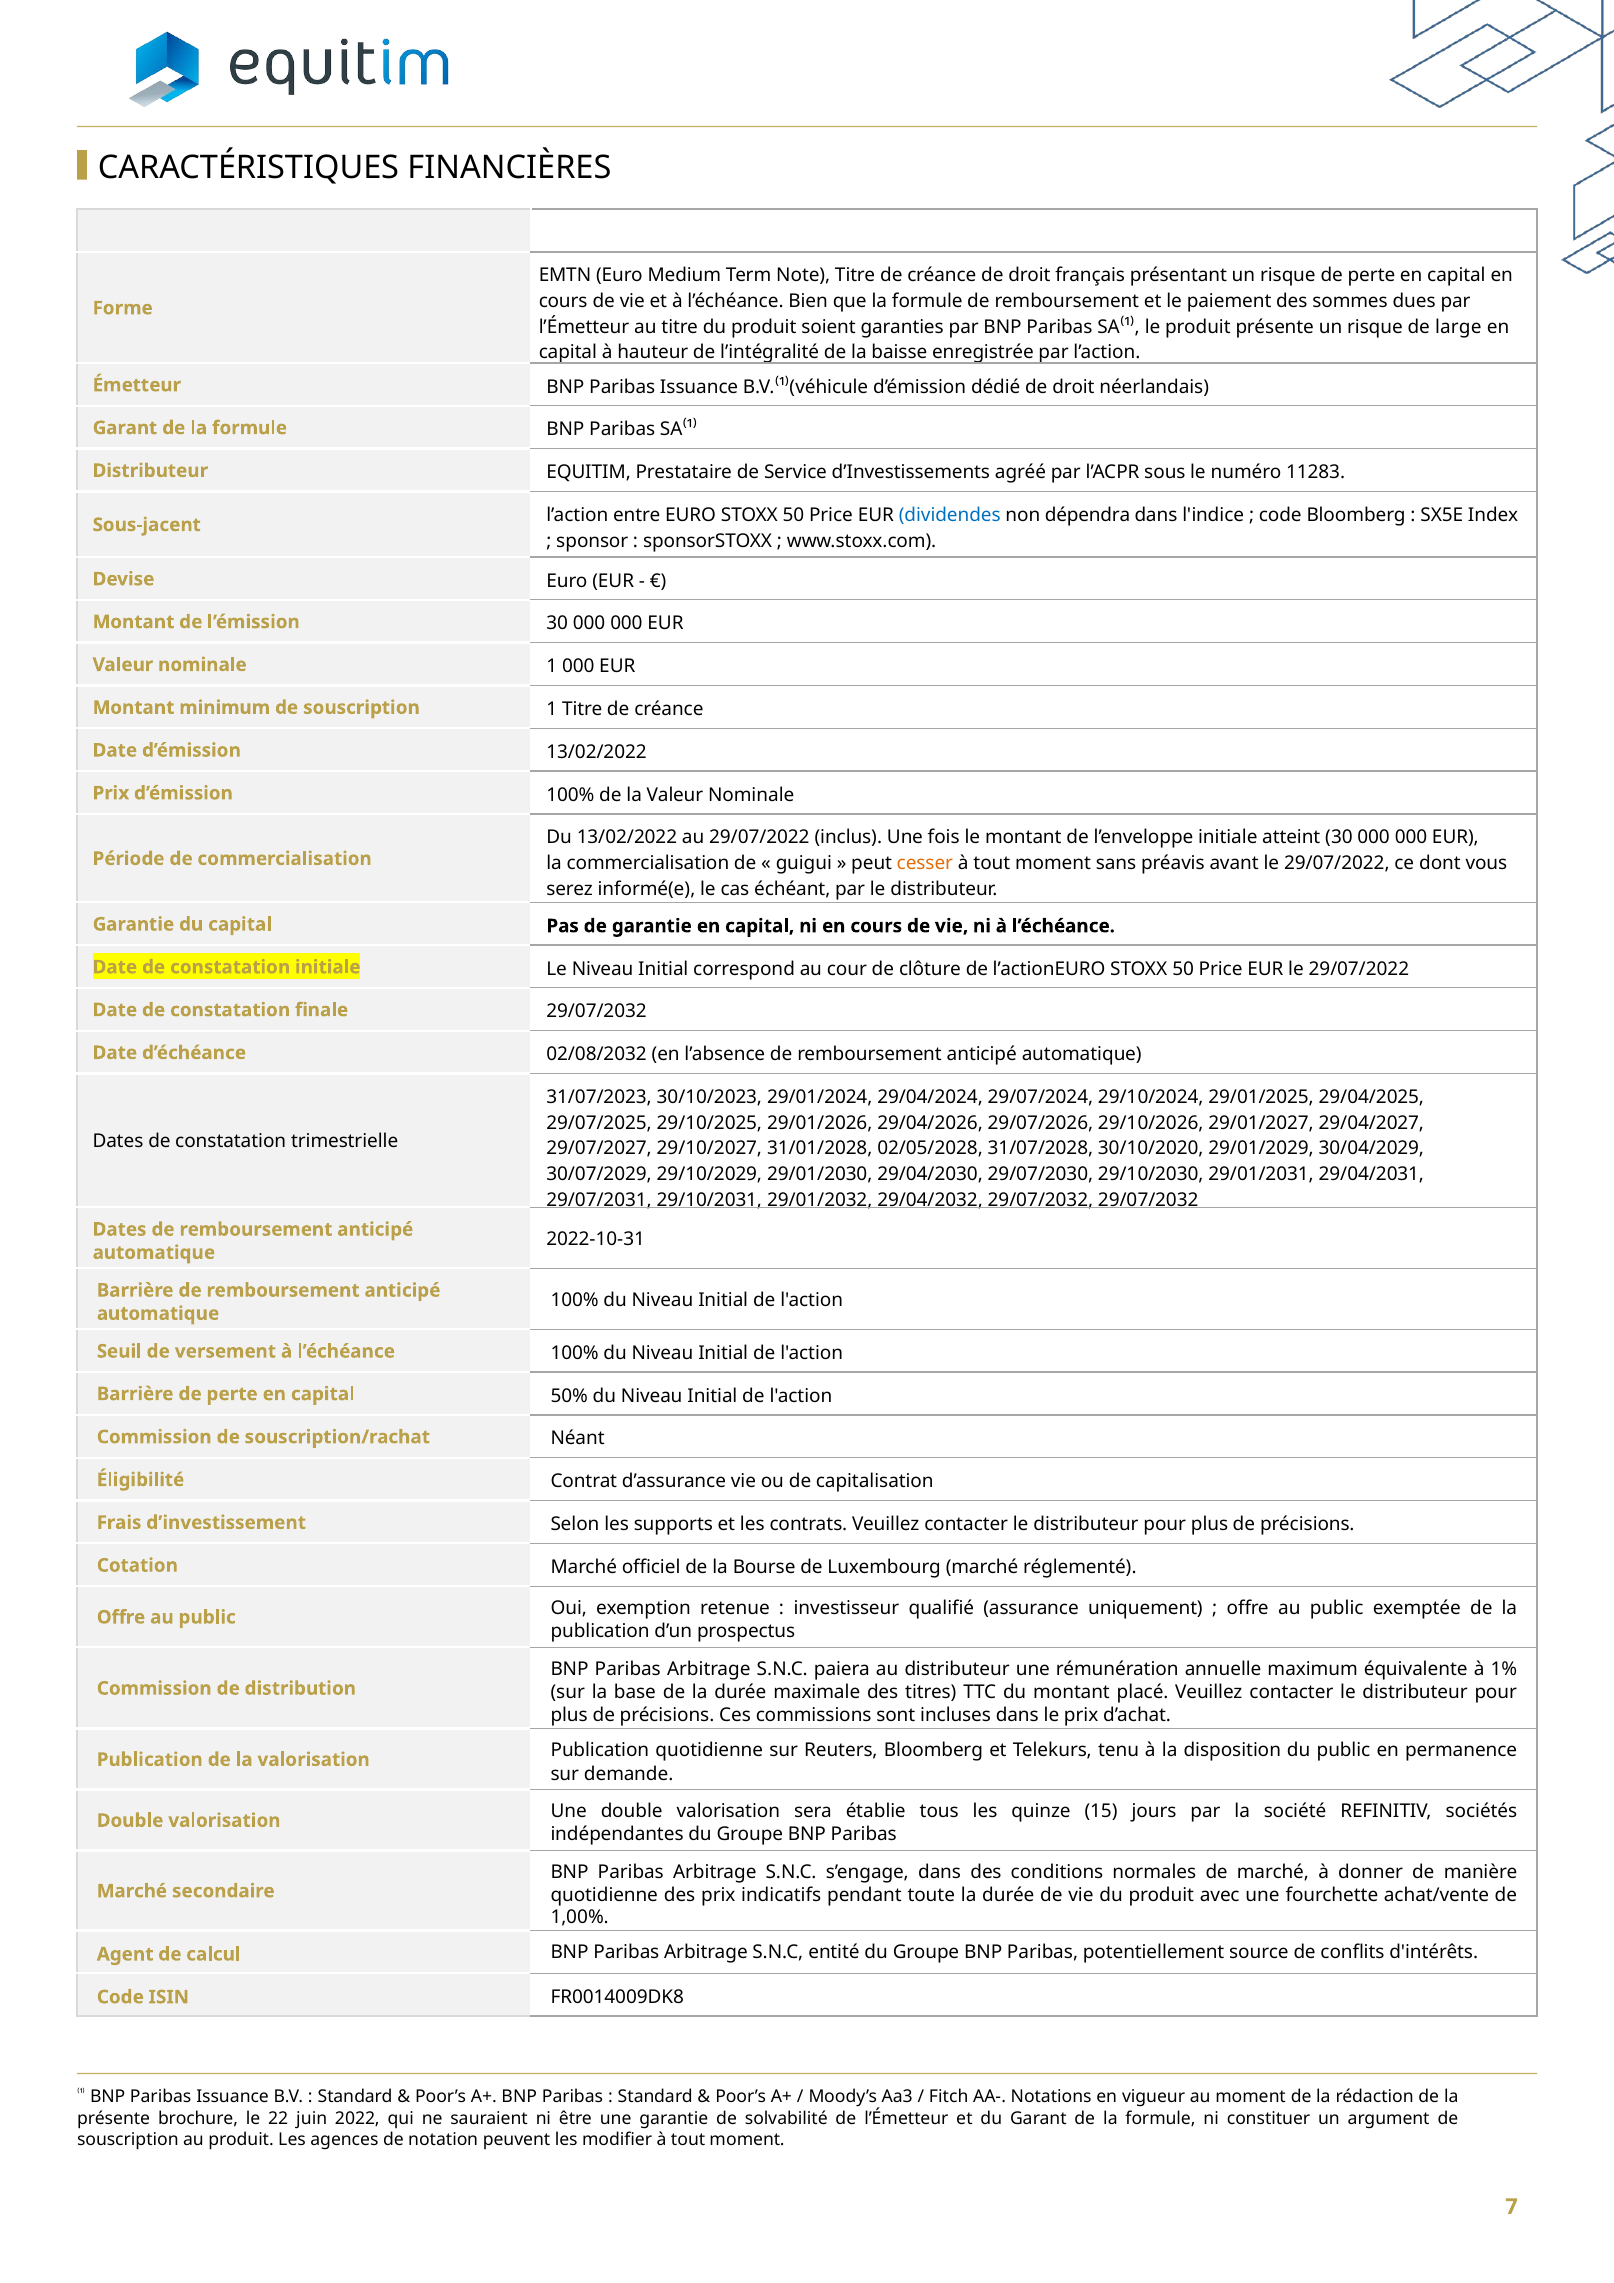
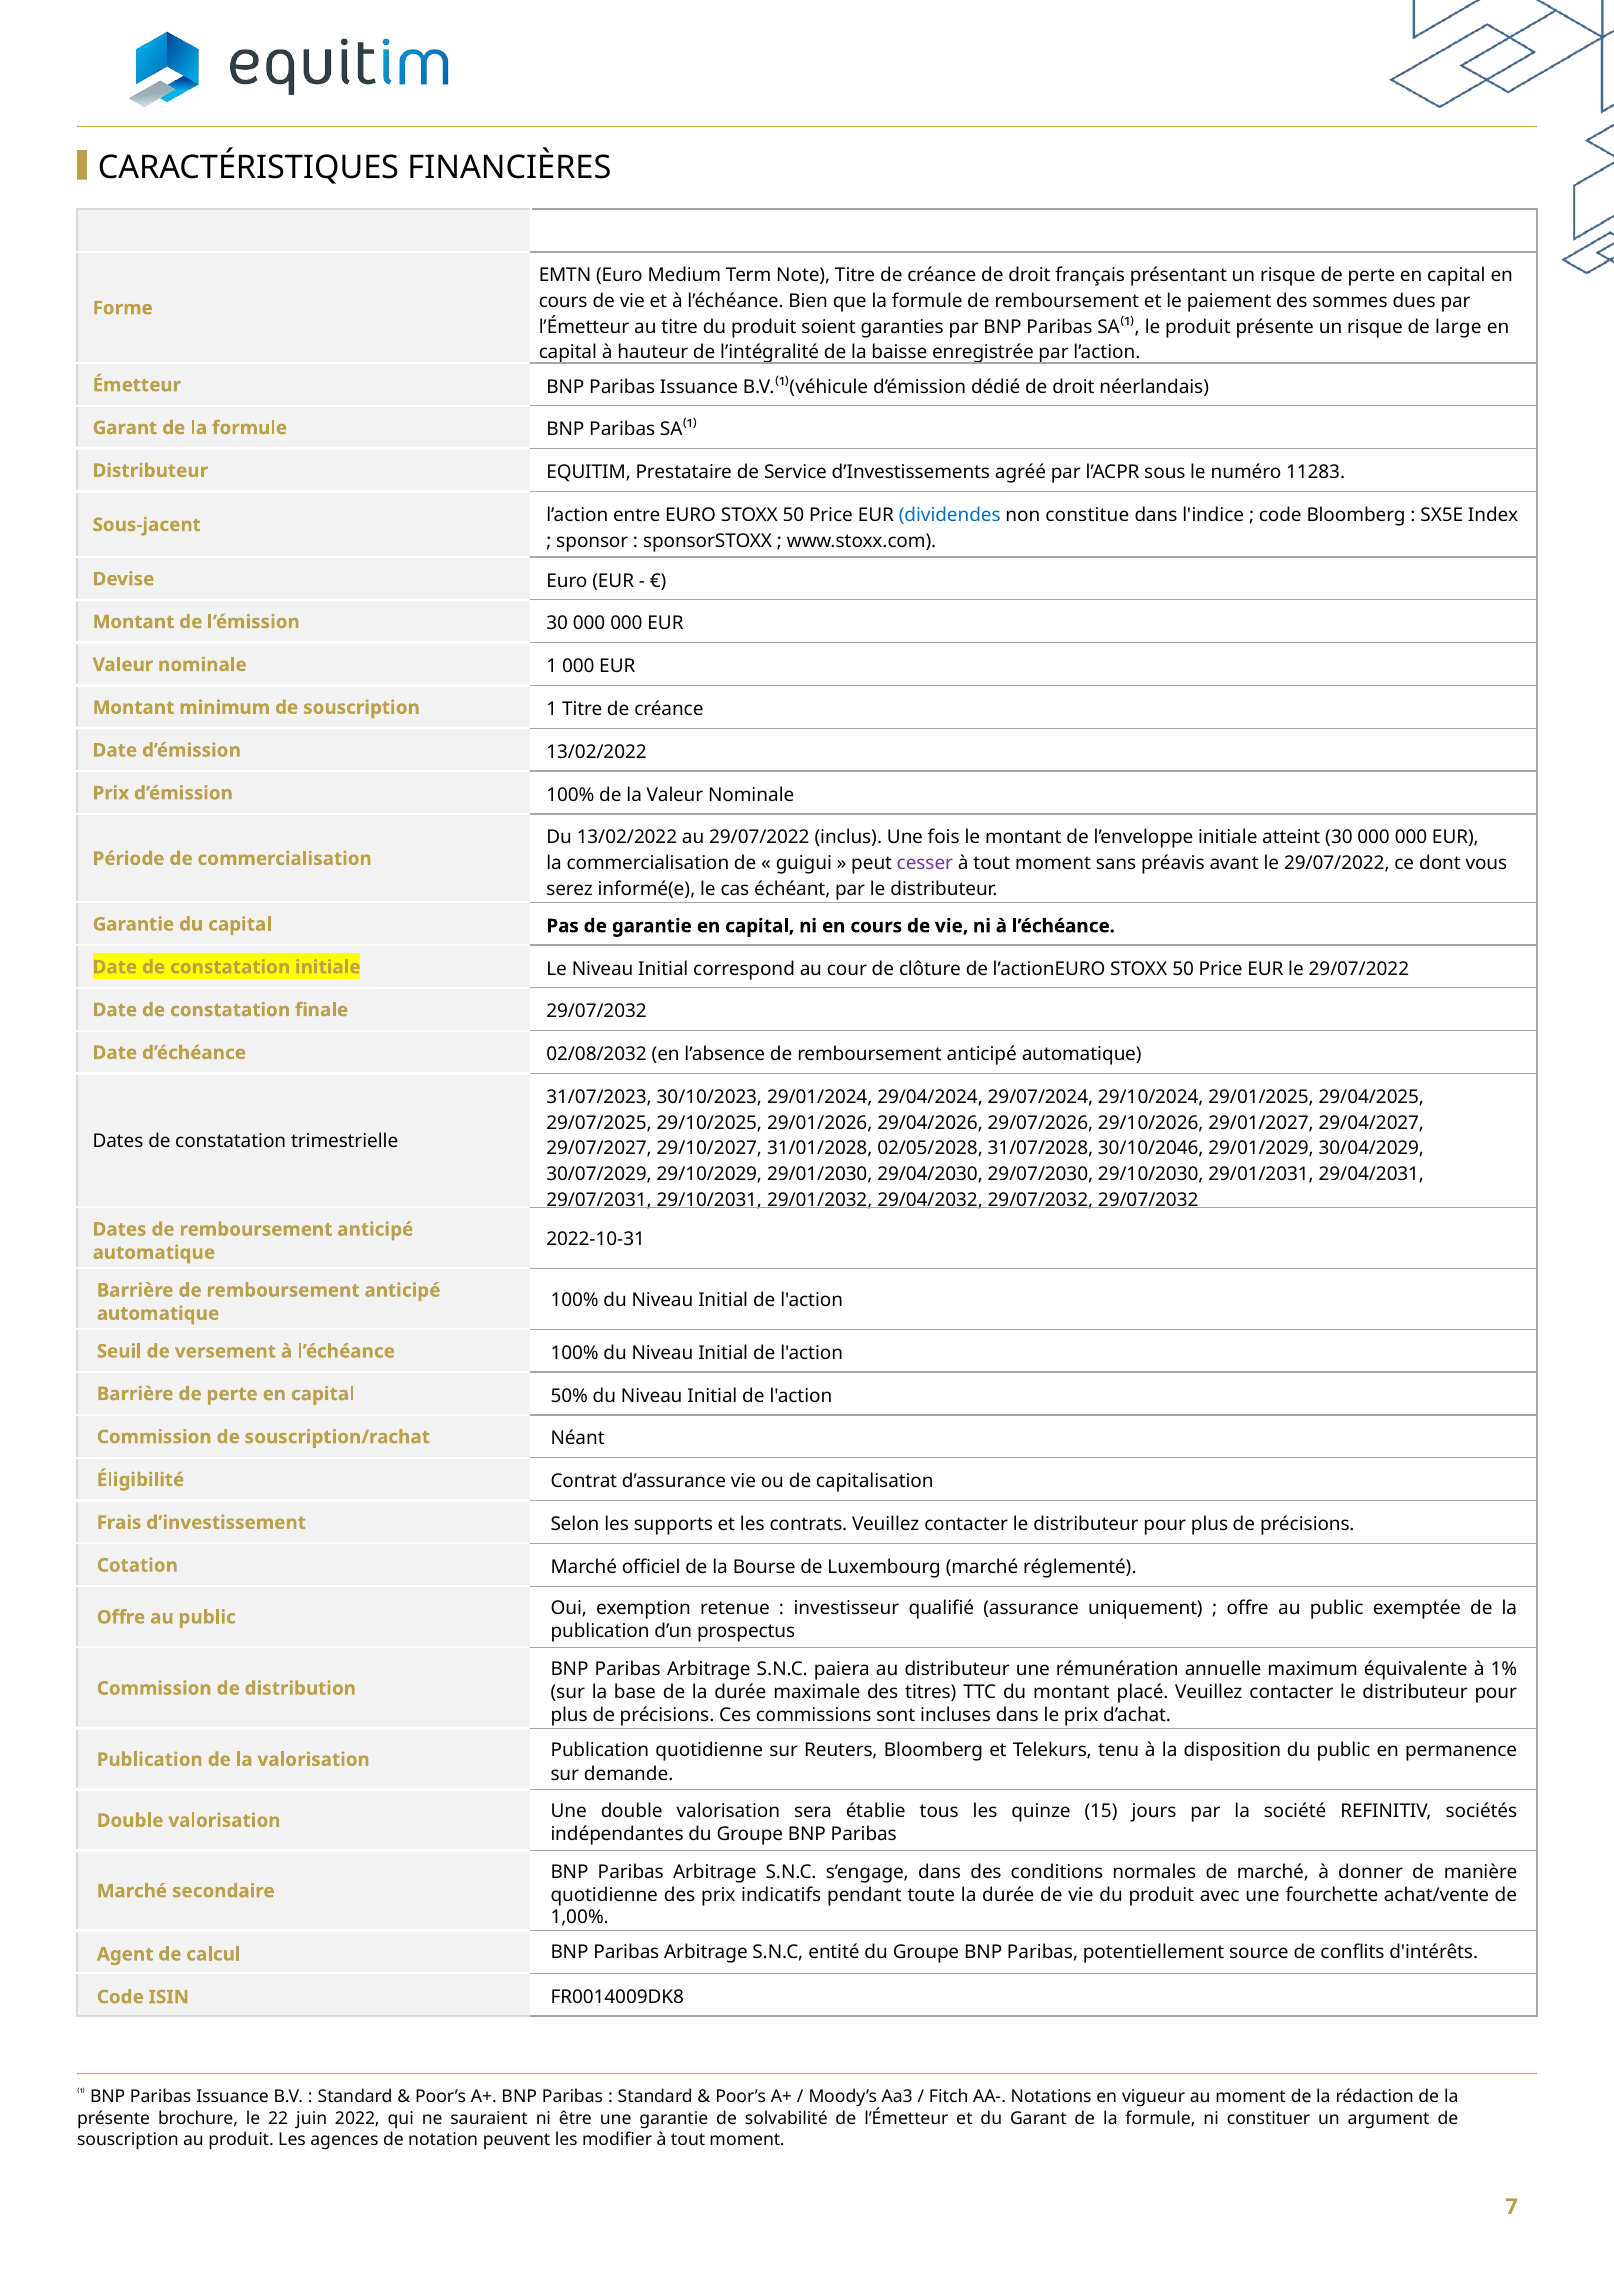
dépendra: dépendra -> constitue (1087, 515)
cesser colour: orange -> purple (925, 863)
30/10/2020: 30/10/2020 -> 30/10/2046 (1151, 1148)
